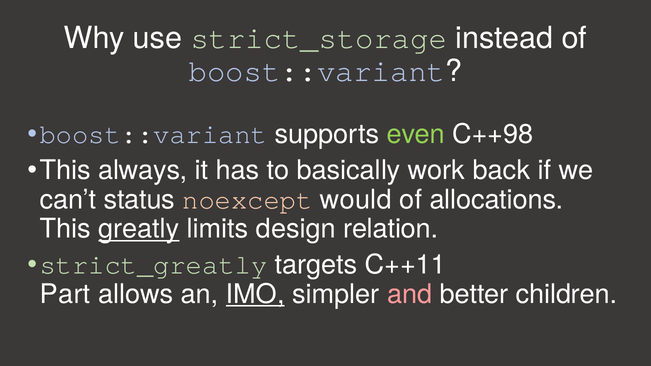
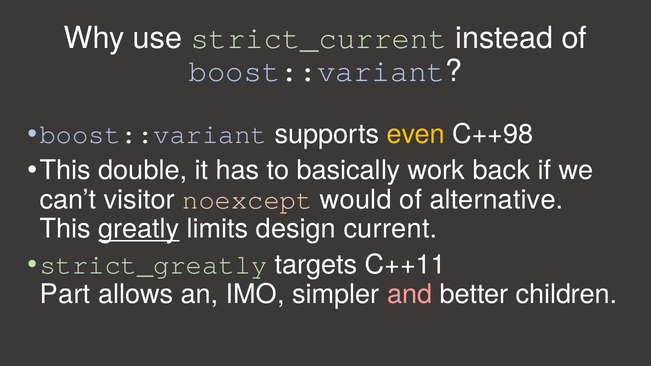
strict_storage: strict_storage -> strict_current (319, 38)
even colour: light green -> yellow (416, 134)
always: always -> double (143, 171)
status: status -> visitor (139, 200)
allocations: allocations -> alternative (496, 200)
relation: relation -> current (390, 229)
IMO underline: present -> none (255, 294)
